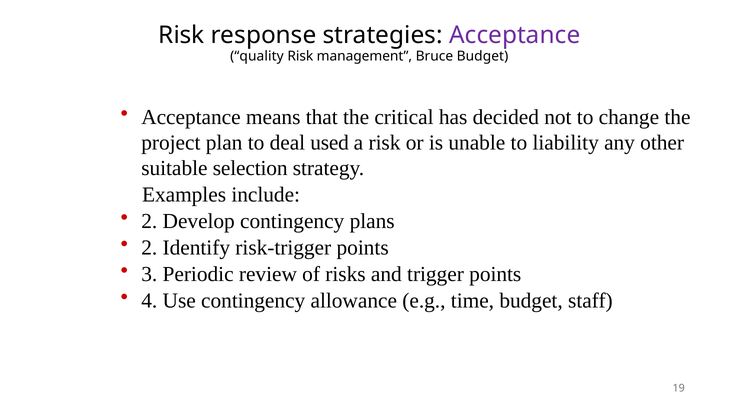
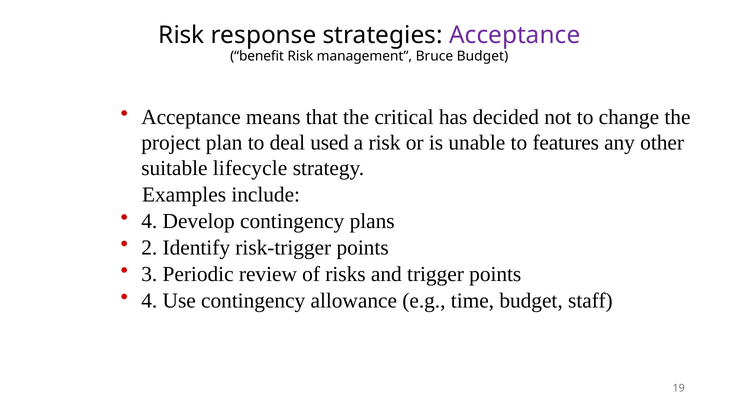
quality: quality -> benefit (257, 56)
liability: liability -> features (566, 143)
selection: selection -> lifecycle (250, 168)
2: 2 -> 4 (149, 221)
